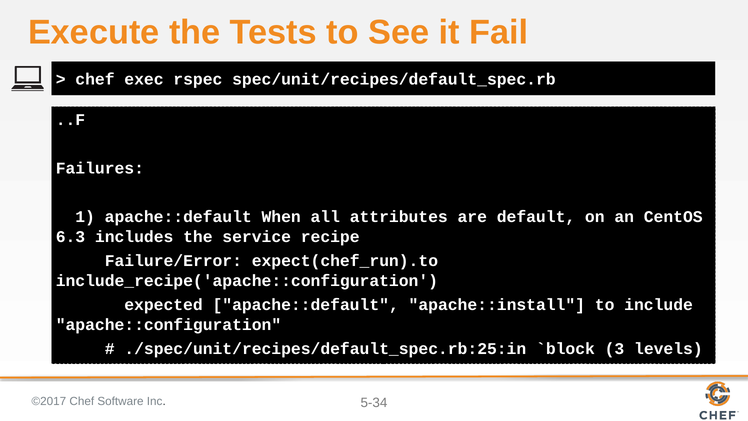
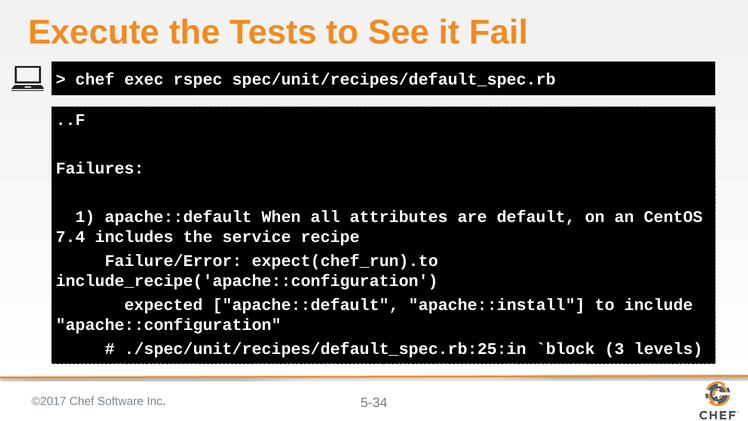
6.3: 6.3 -> 7.4 (70, 237)
